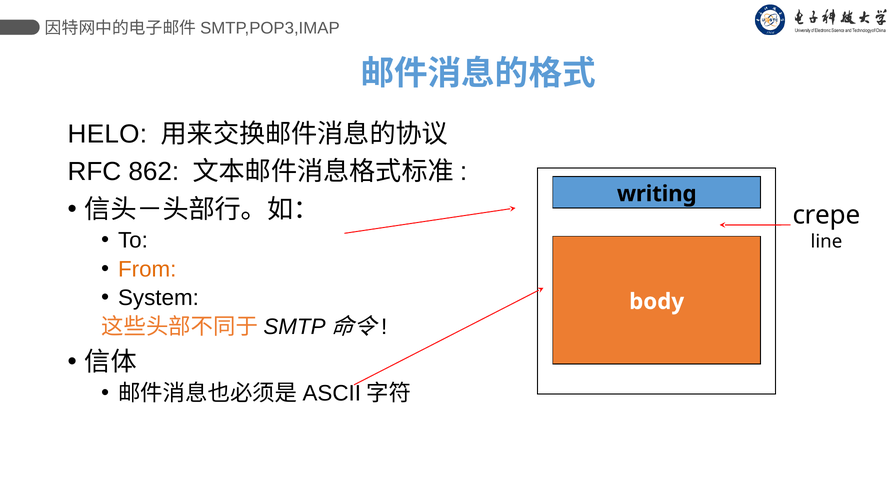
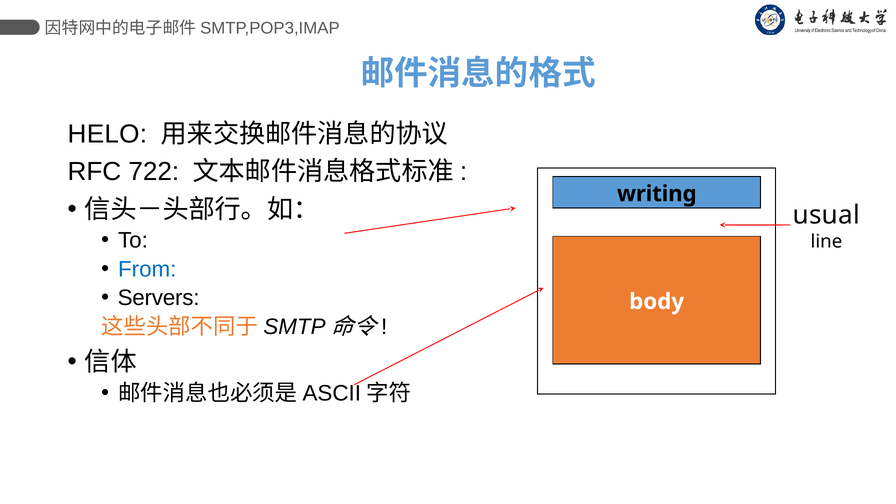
862: 862 -> 722 (154, 172)
crepe: crepe -> usual (826, 215)
From colour: orange -> blue (147, 269)
System: System -> Servers (159, 298)
